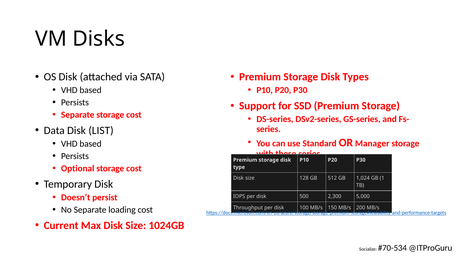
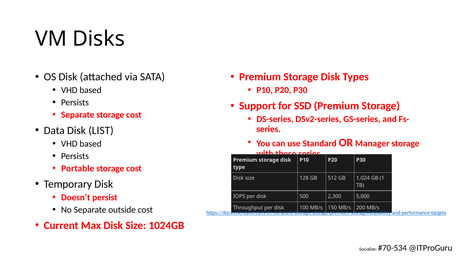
Optional: Optional -> Portable (78, 168)
loading: loading -> outside (122, 209)
